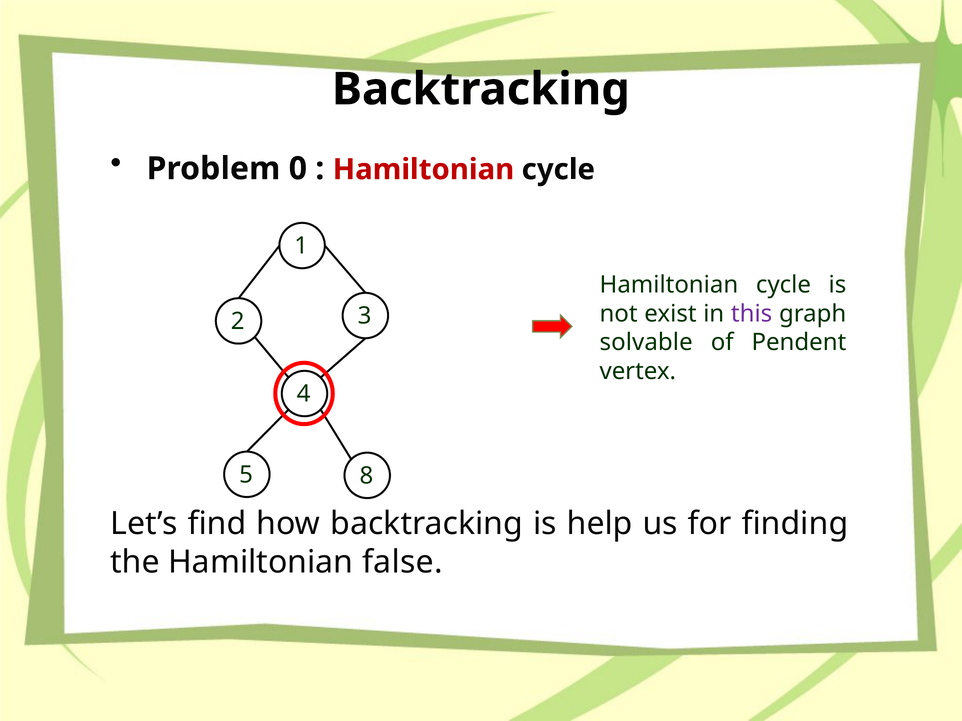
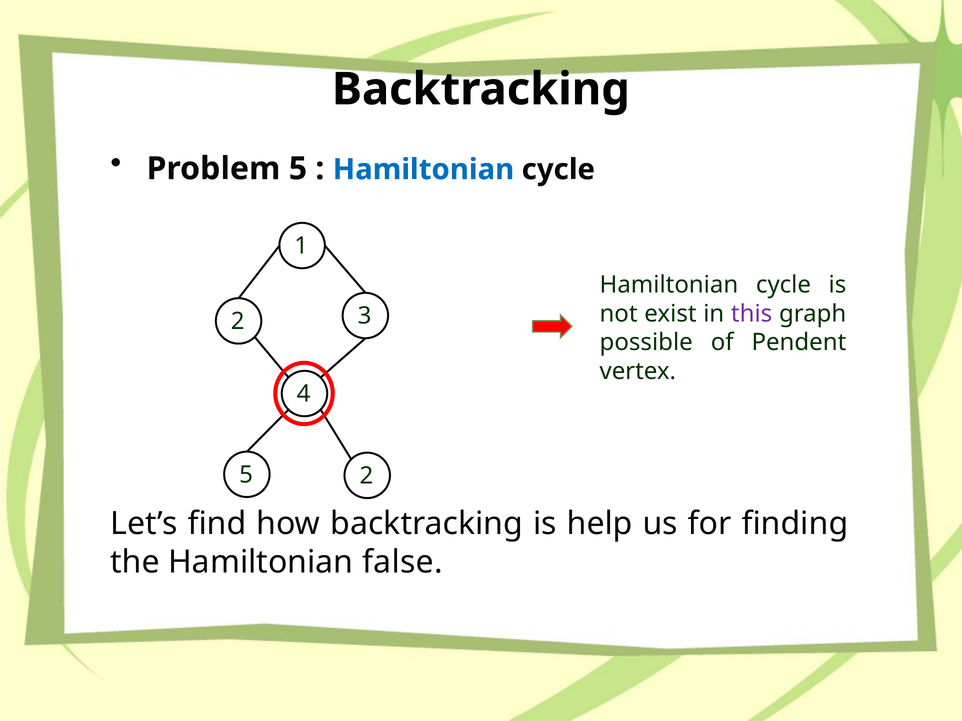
Problem 0: 0 -> 5 (298, 169)
Hamiltonian colour: red -> blue (423, 170)
solvable: solvable -> possible (646, 343)
5 8: 8 -> 2 (366, 476)
